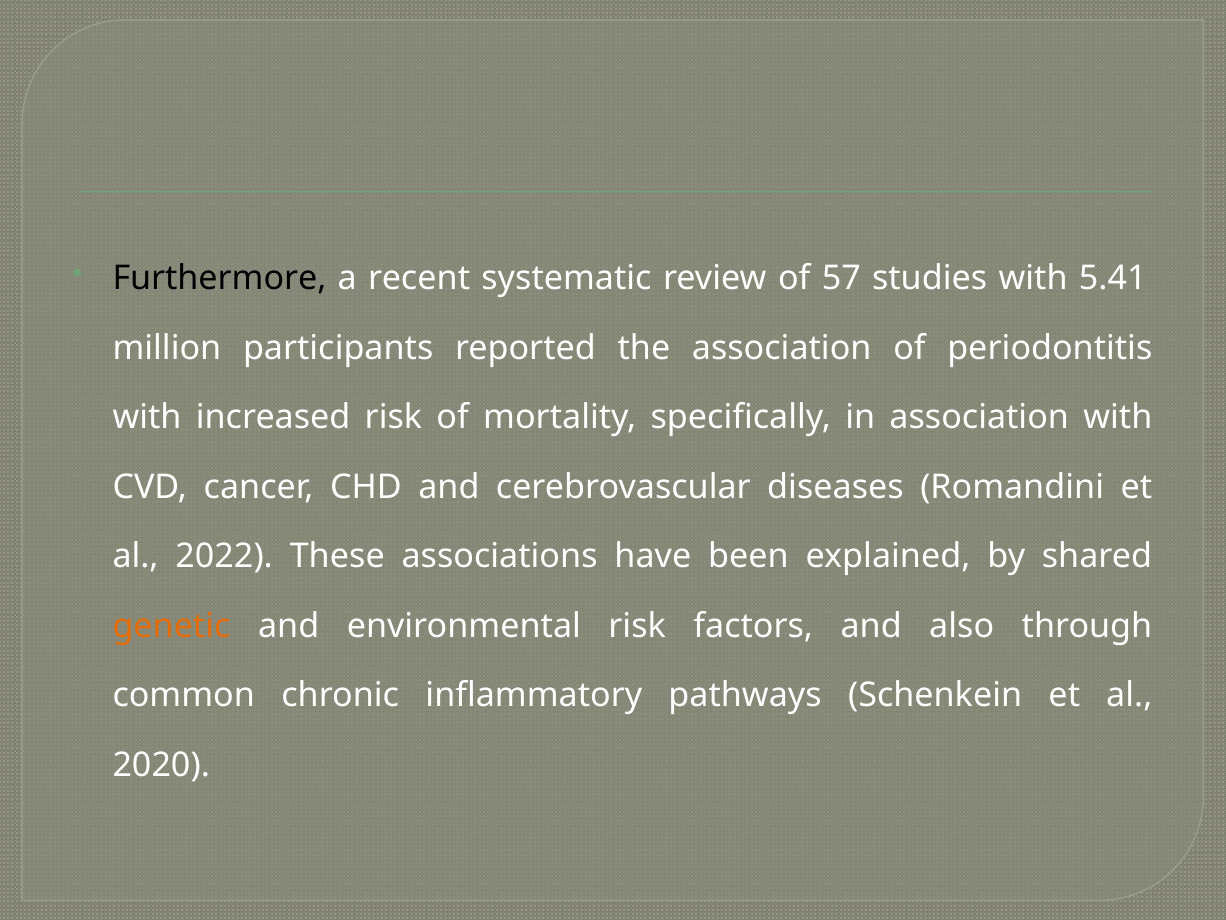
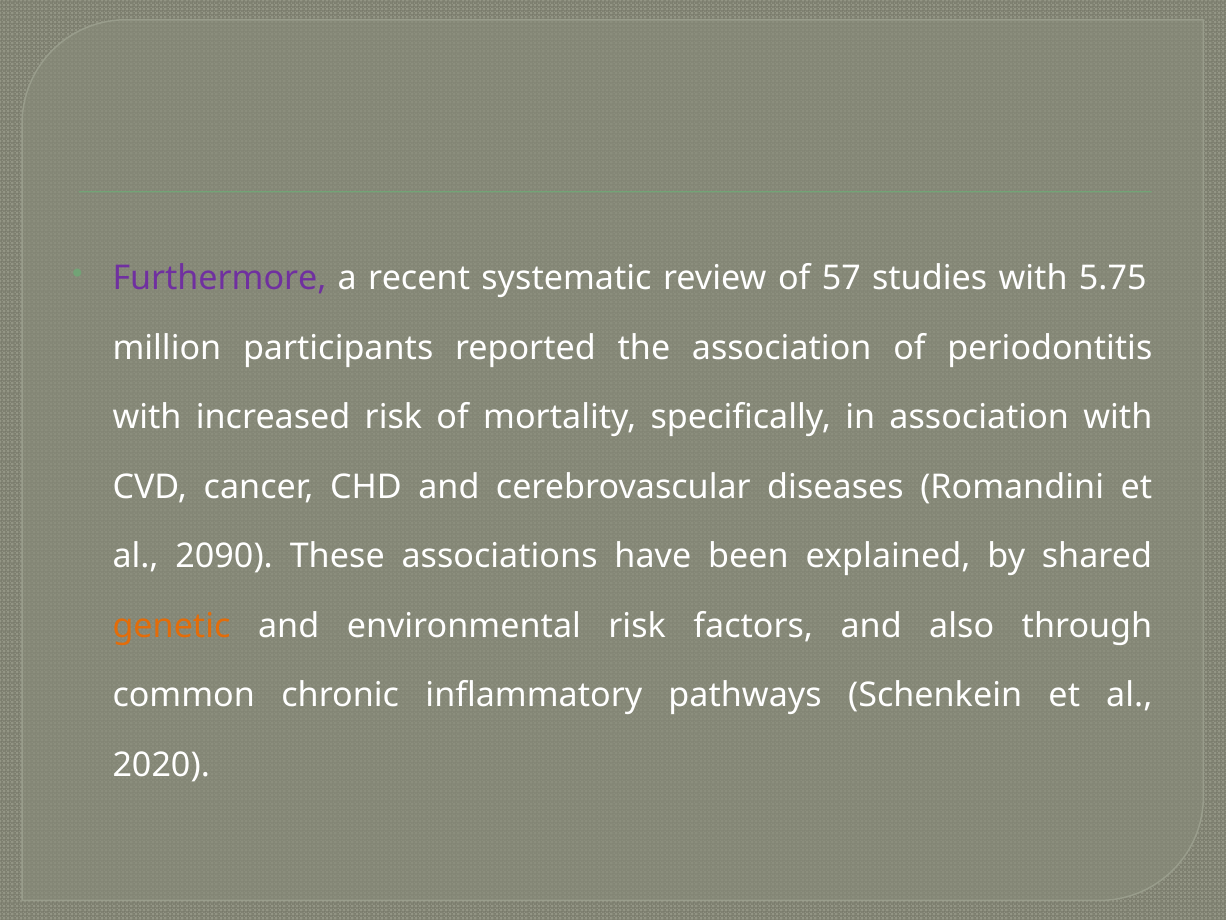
Furthermore colour: black -> purple (219, 278)
5.41: 5.41 -> 5.75 (1113, 278)
2022: 2022 -> 2090 (224, 556)
